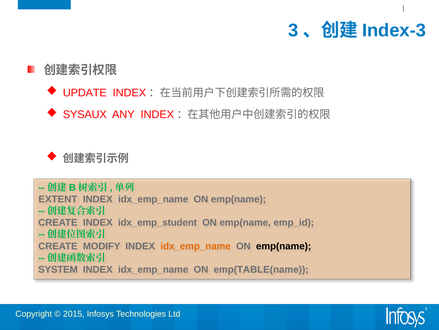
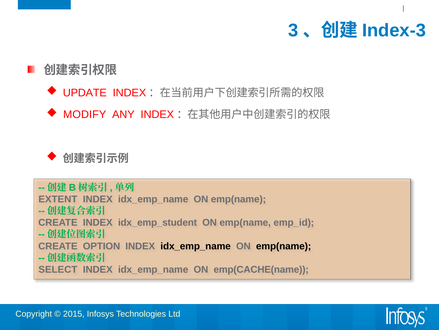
SYSAUX: SYSAUX -> MODIFY (85, 114)
MODIFY: MODIFY -> OPTION (102, 246)
idx_emp_name colour: orange -> black (196, 246)
SYSTEM: SYSTEM -> SELECT (58, 269)
emp(TABLE(name: emp(TABLE(name -> emp(CACHE(name (261, 269)
